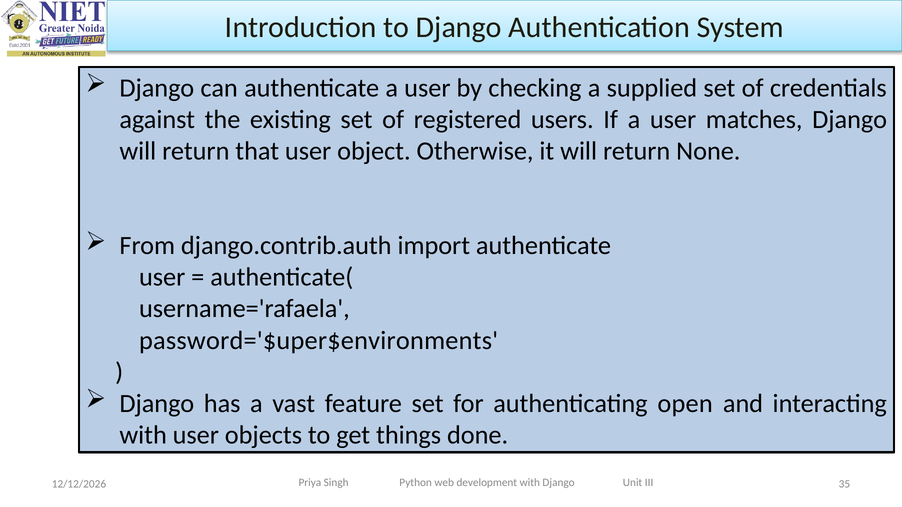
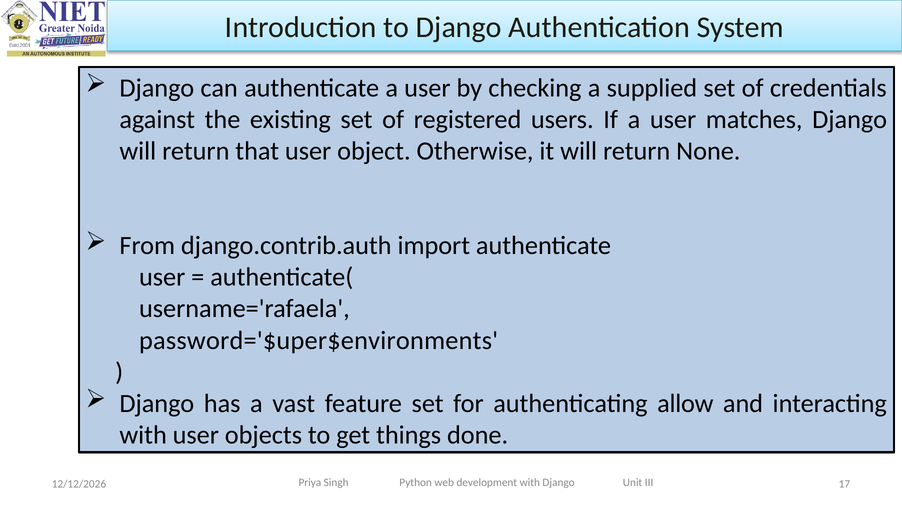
open: open -> allow (685, 404)
35: 35 -> 17 (844, 484)
